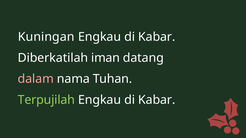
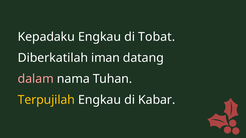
Kuningan: Kuningan -> Kepadaku (46, 37)
Kabar: Kabar -> Tobat (157, 37)
Terpujilah colour: light green -> yellow (46, 100)
